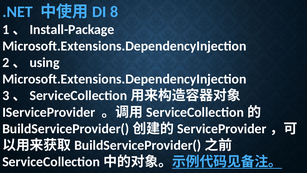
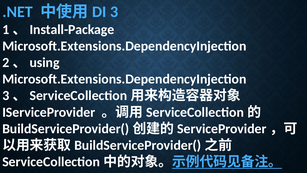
8: 8 -> 3 (114, 12)
